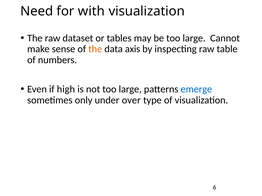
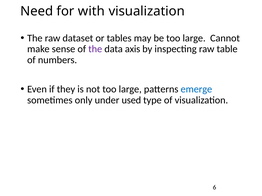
the colour: orange -> purple (95, 49)
high: high -> they (66, 89)
over: over -> used (131, 100)
